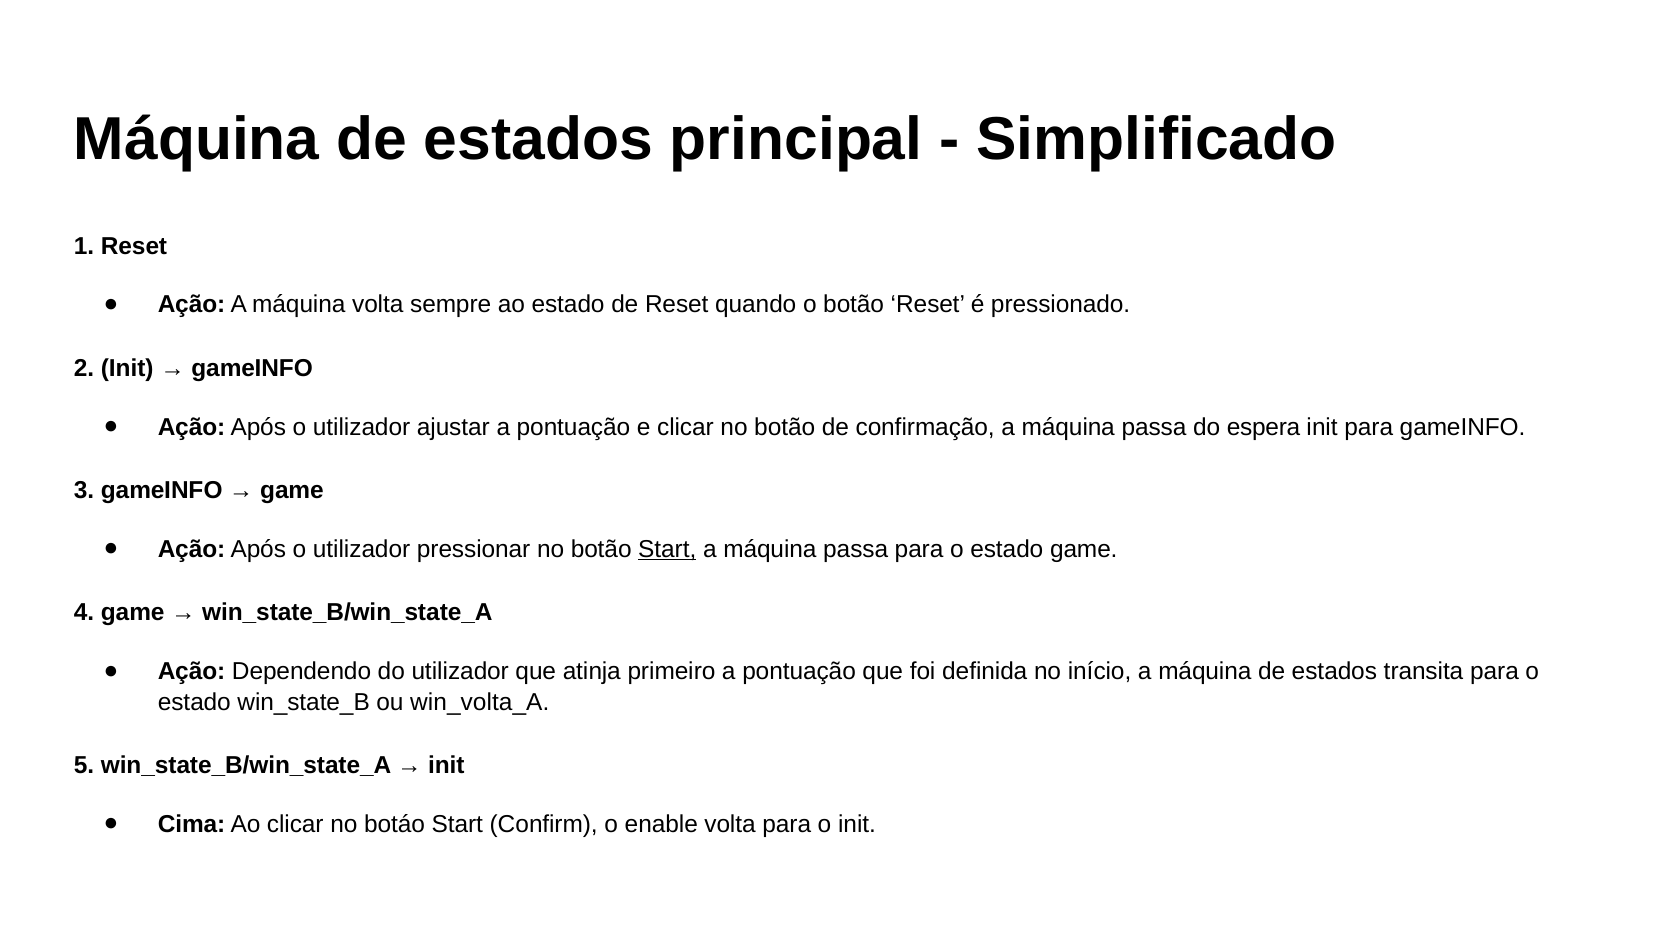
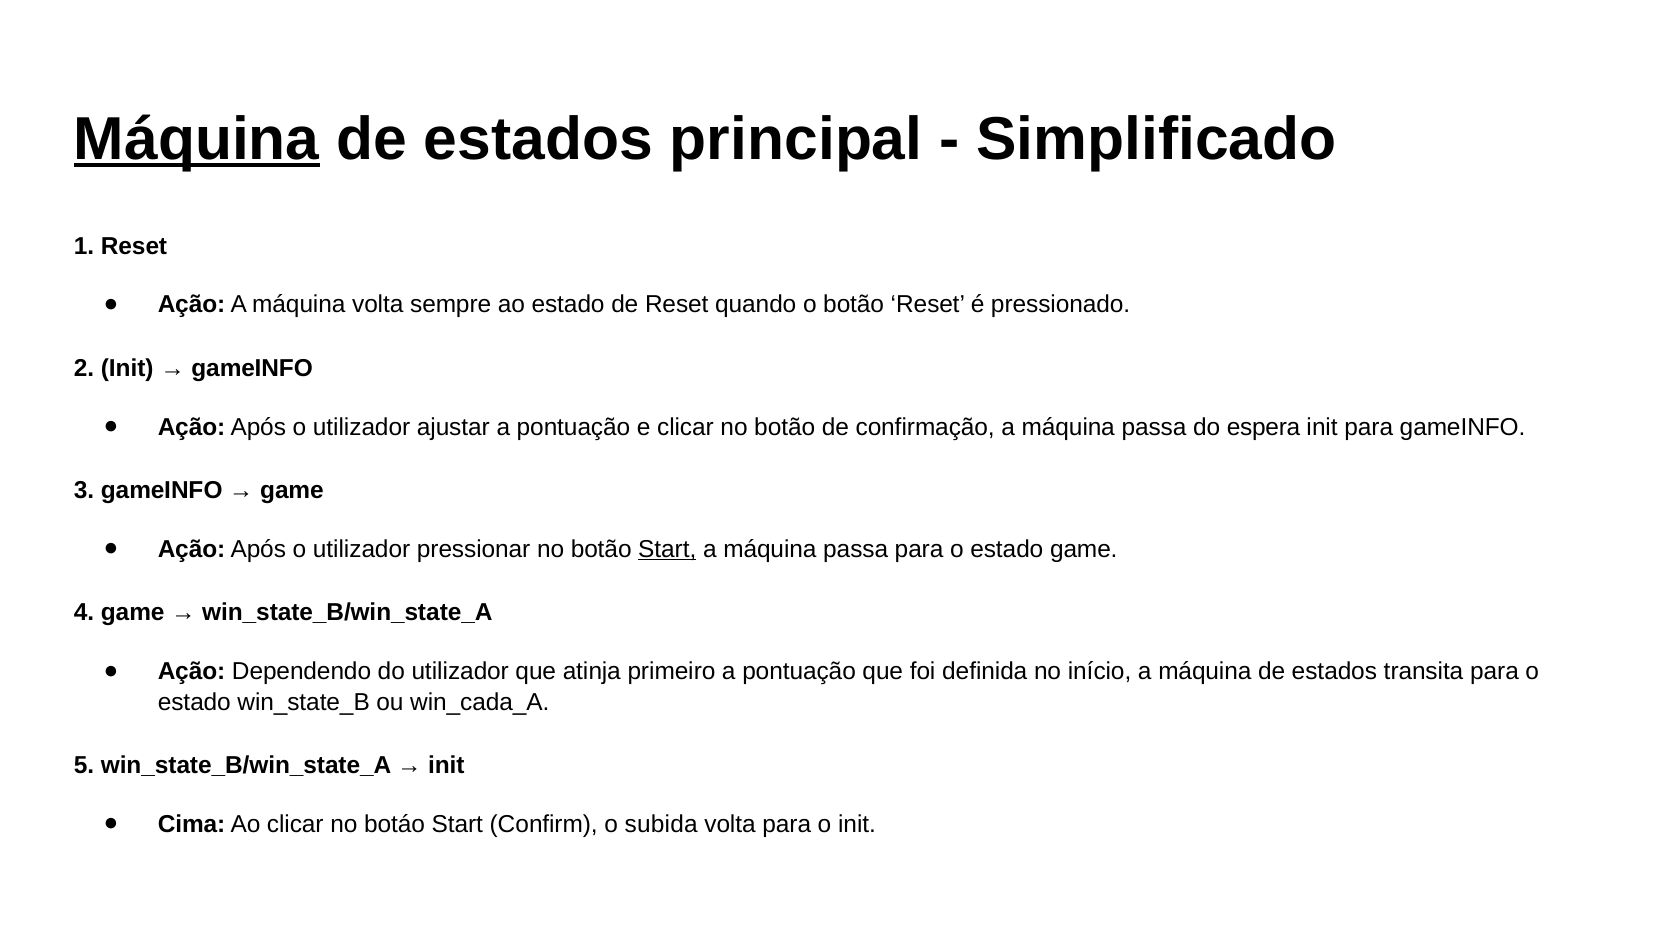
Máquina underline: none -> present (197, 139)
win_volta_A: win_volta_A -> win_cada_A (480, 702)
enable: enable -> subida (661, 824)
